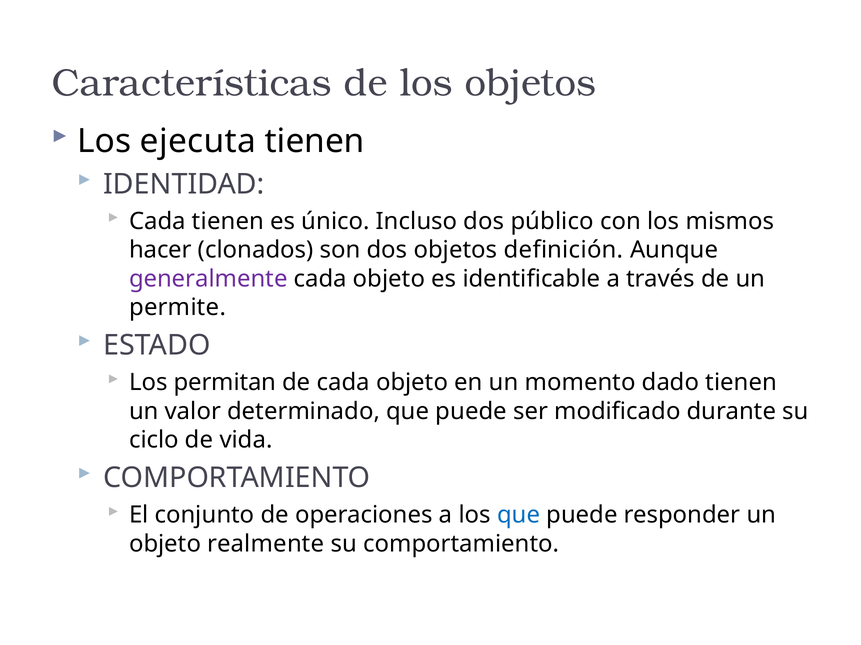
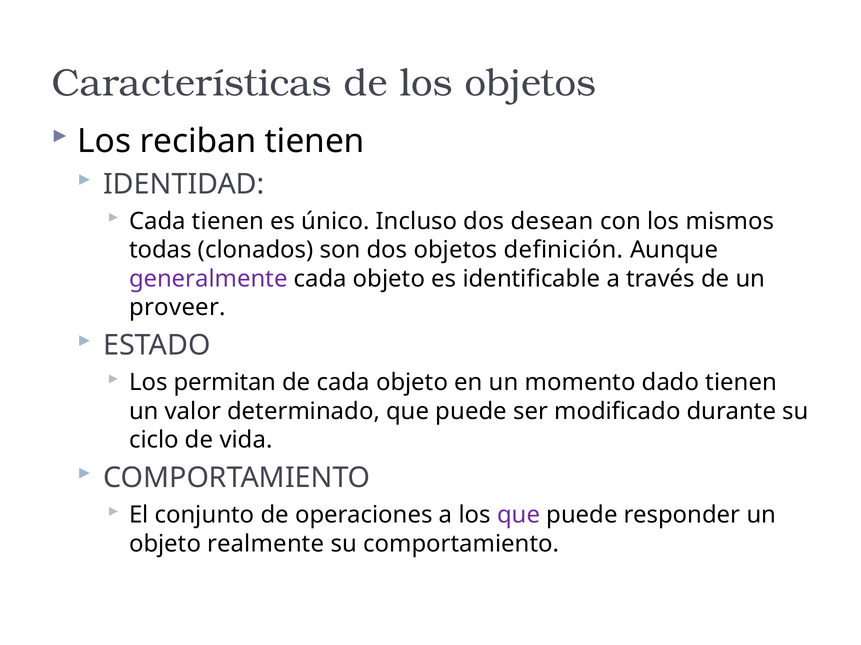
ejecuta: ejecuta -> reciban (198, 141)
público: público -> desean (552, 222)
hacer: hacer -> todas (160, 250)
permite: permite -> proveer (178, 308)
que colour: blue -> purple (519, 516)
